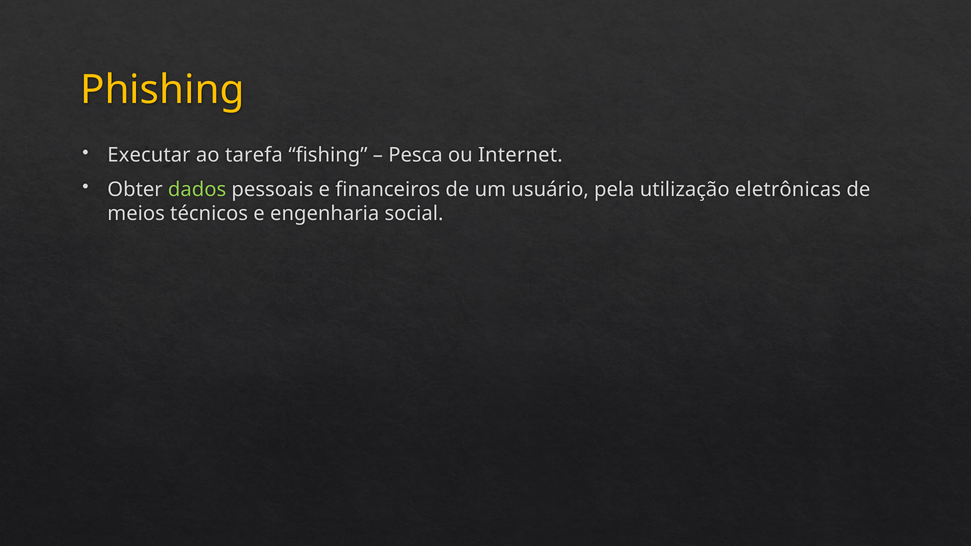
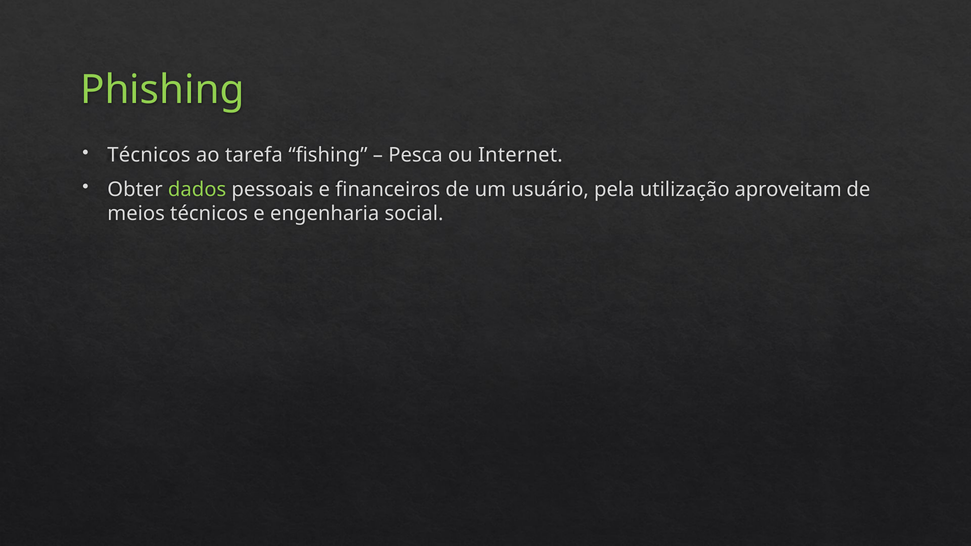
Phishing colour: yellow -> light green (162, 90)
Executar: Executar -> Técnicos (149, 155)
eletrônicas: eletrônicas -> aproveitam (788, 190)
